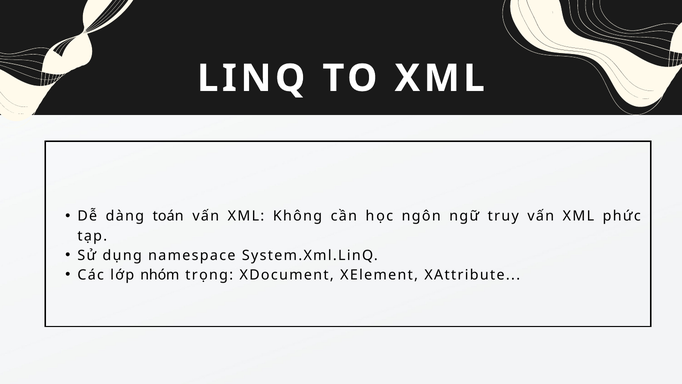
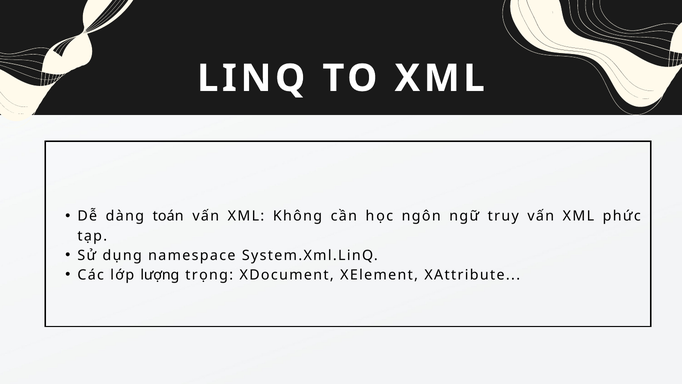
nhóm: nhóm -> lượng (160, 275)
